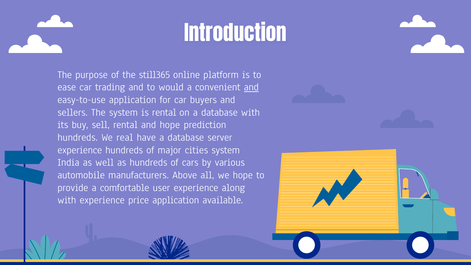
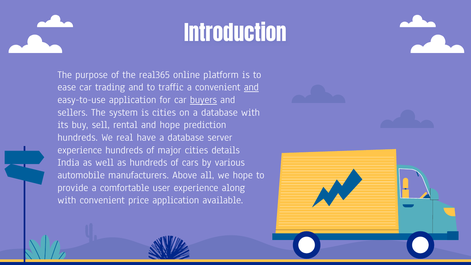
still365: still365 -> real365 (154, 75)
would: would -> traffic (171, 87)
buyers underline: none -> present (203, 100)
is rental: rental -> cities (164, 112)
cities system: system -> details (226, 150)
with experience: experience -> convenient (102, 200)
